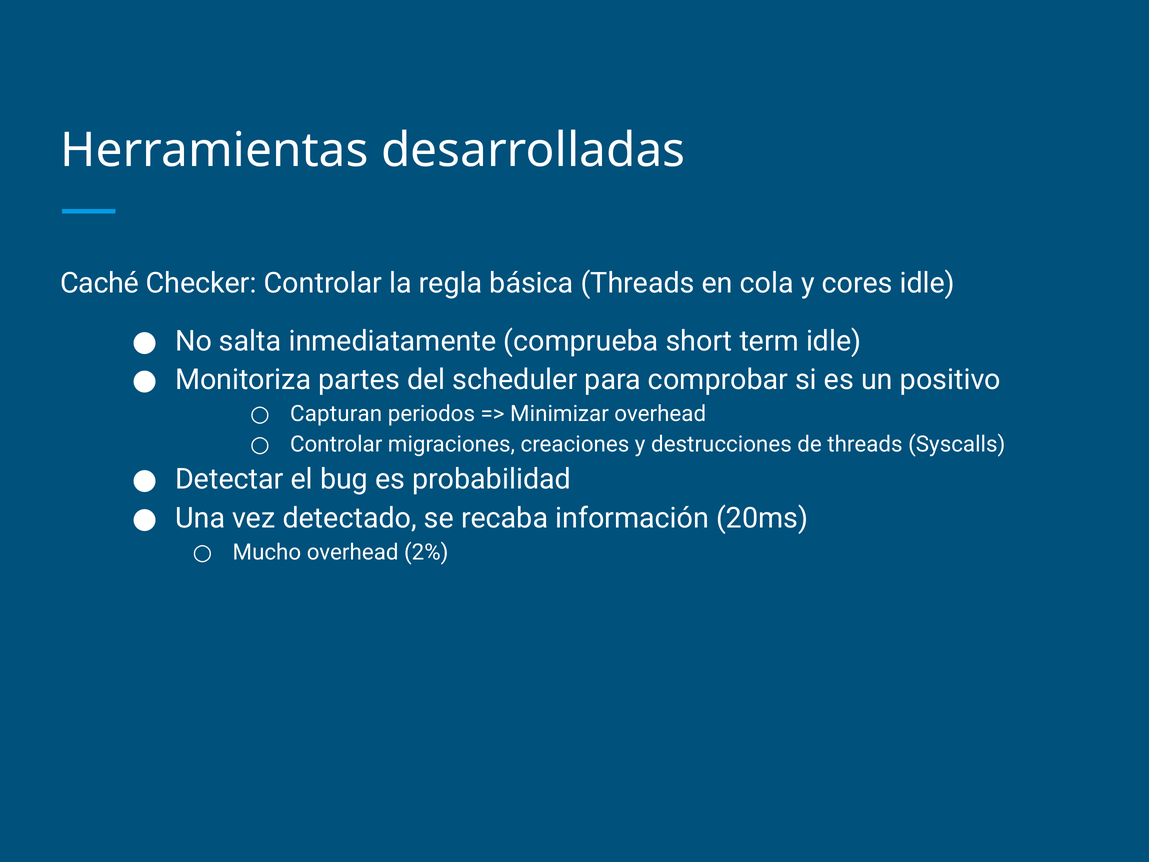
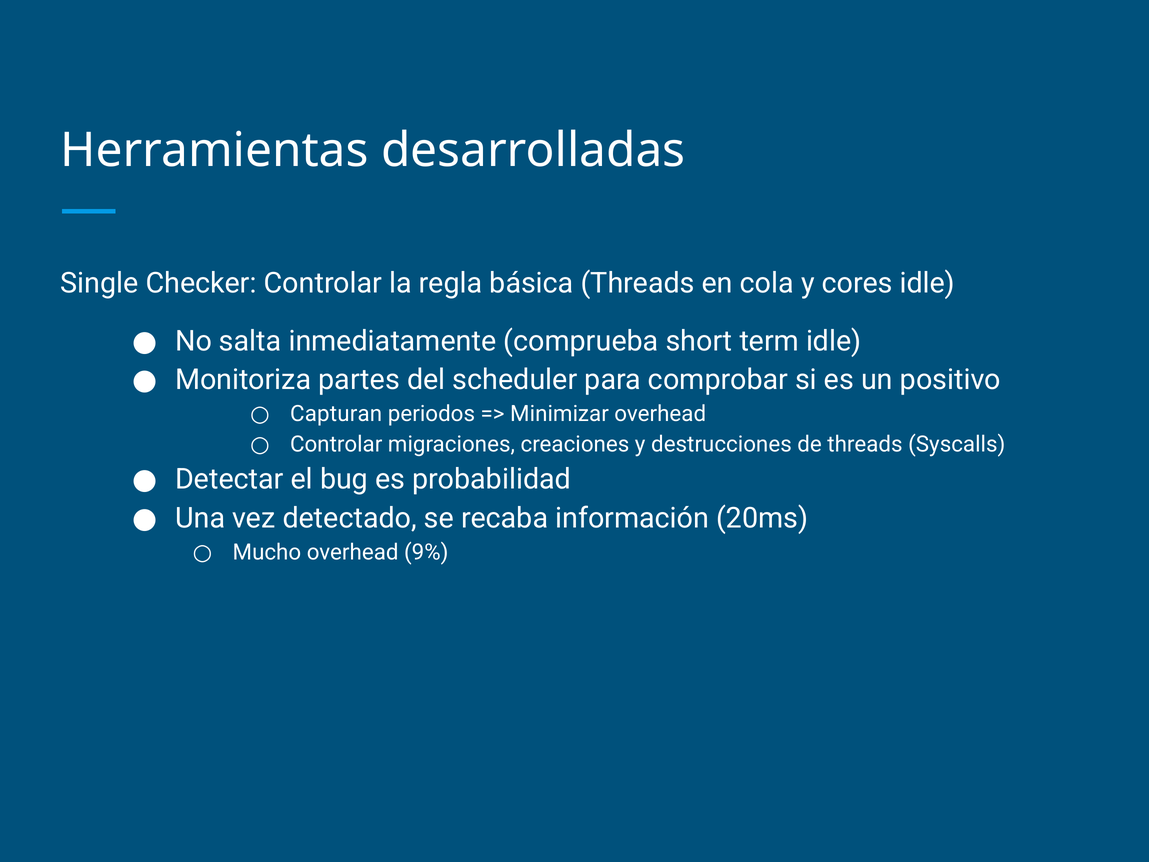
Caché: Caché -> Single (99, 283)
2%: 2% -> 9% (426, 552)
